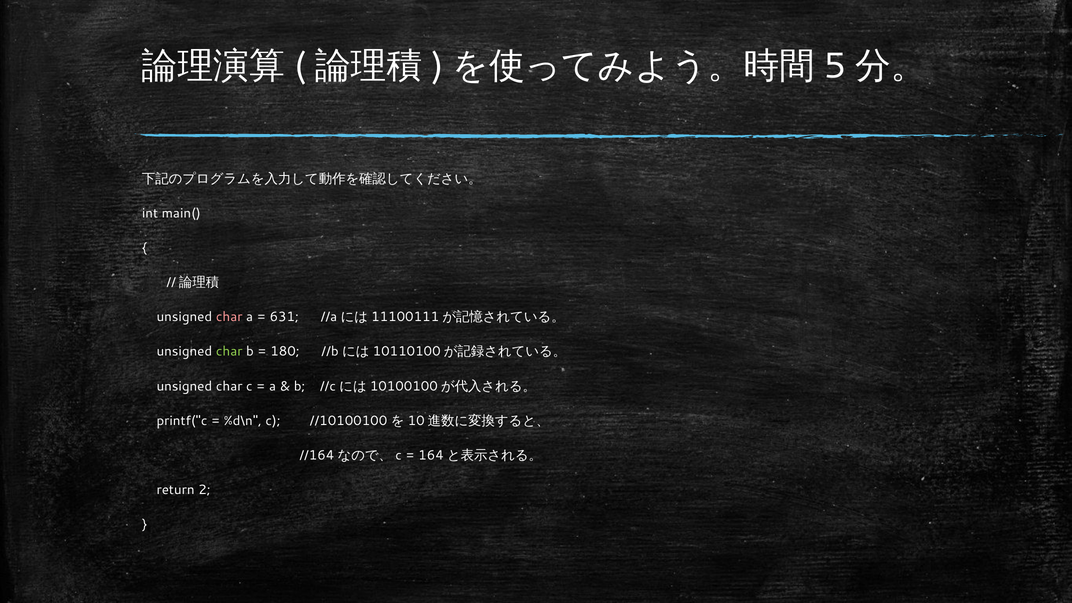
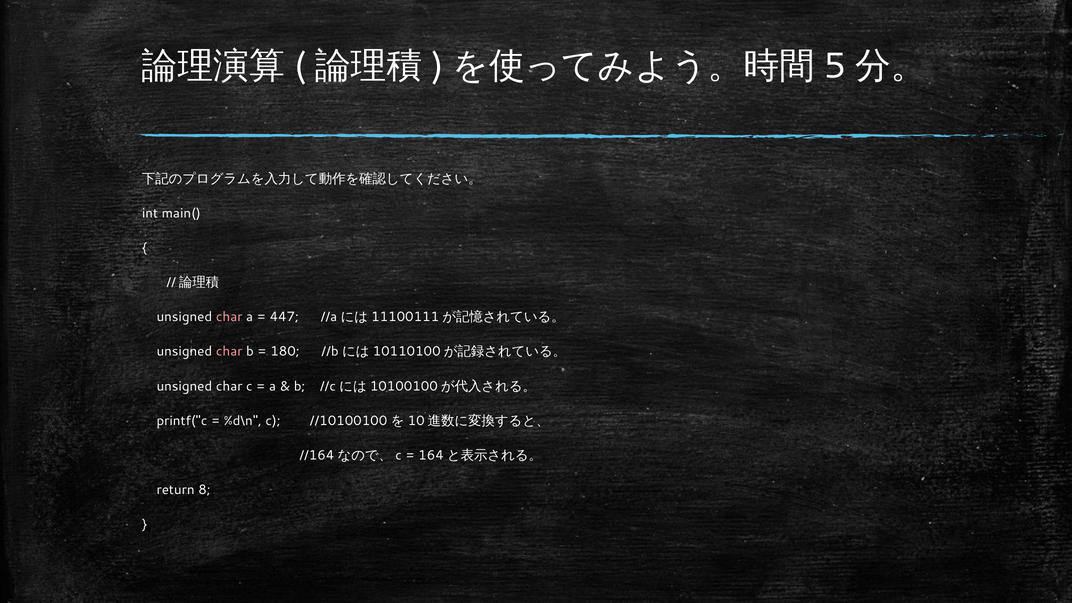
631: 631 -> 447 (284, 317)
char colour: light green -> pink (229, 352)
2: 2 -> 8 (204, 490)
